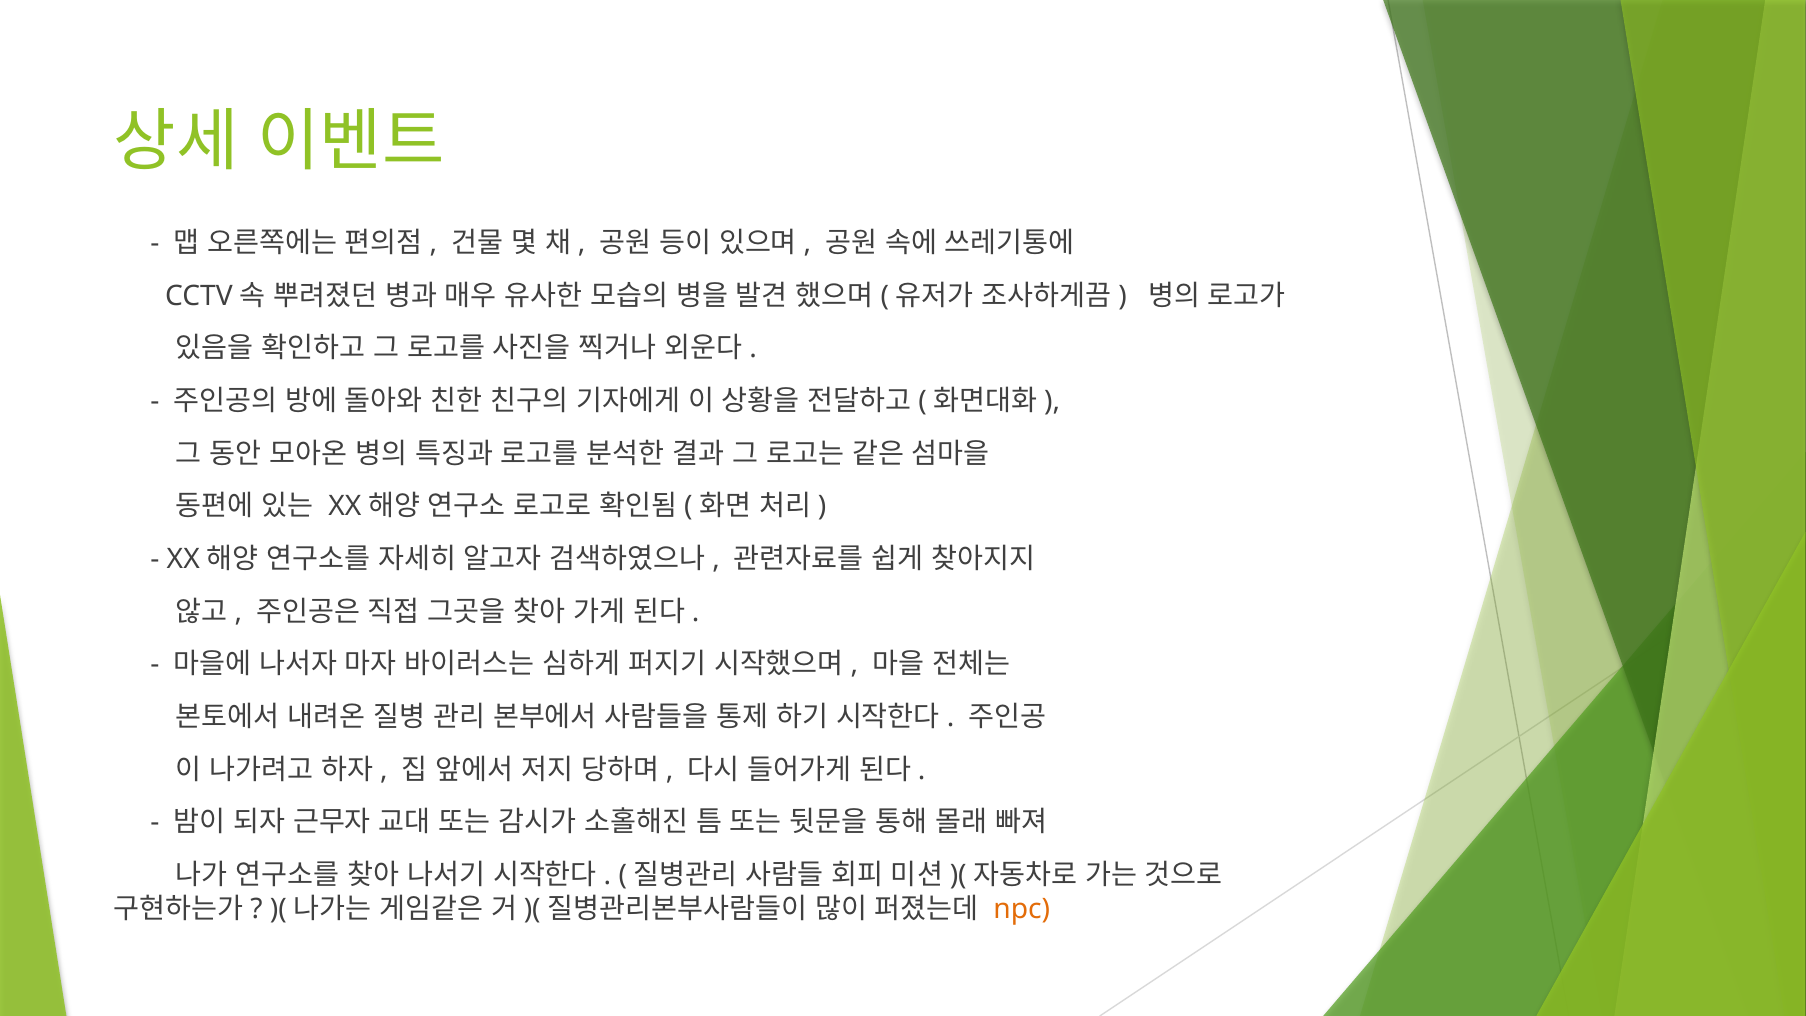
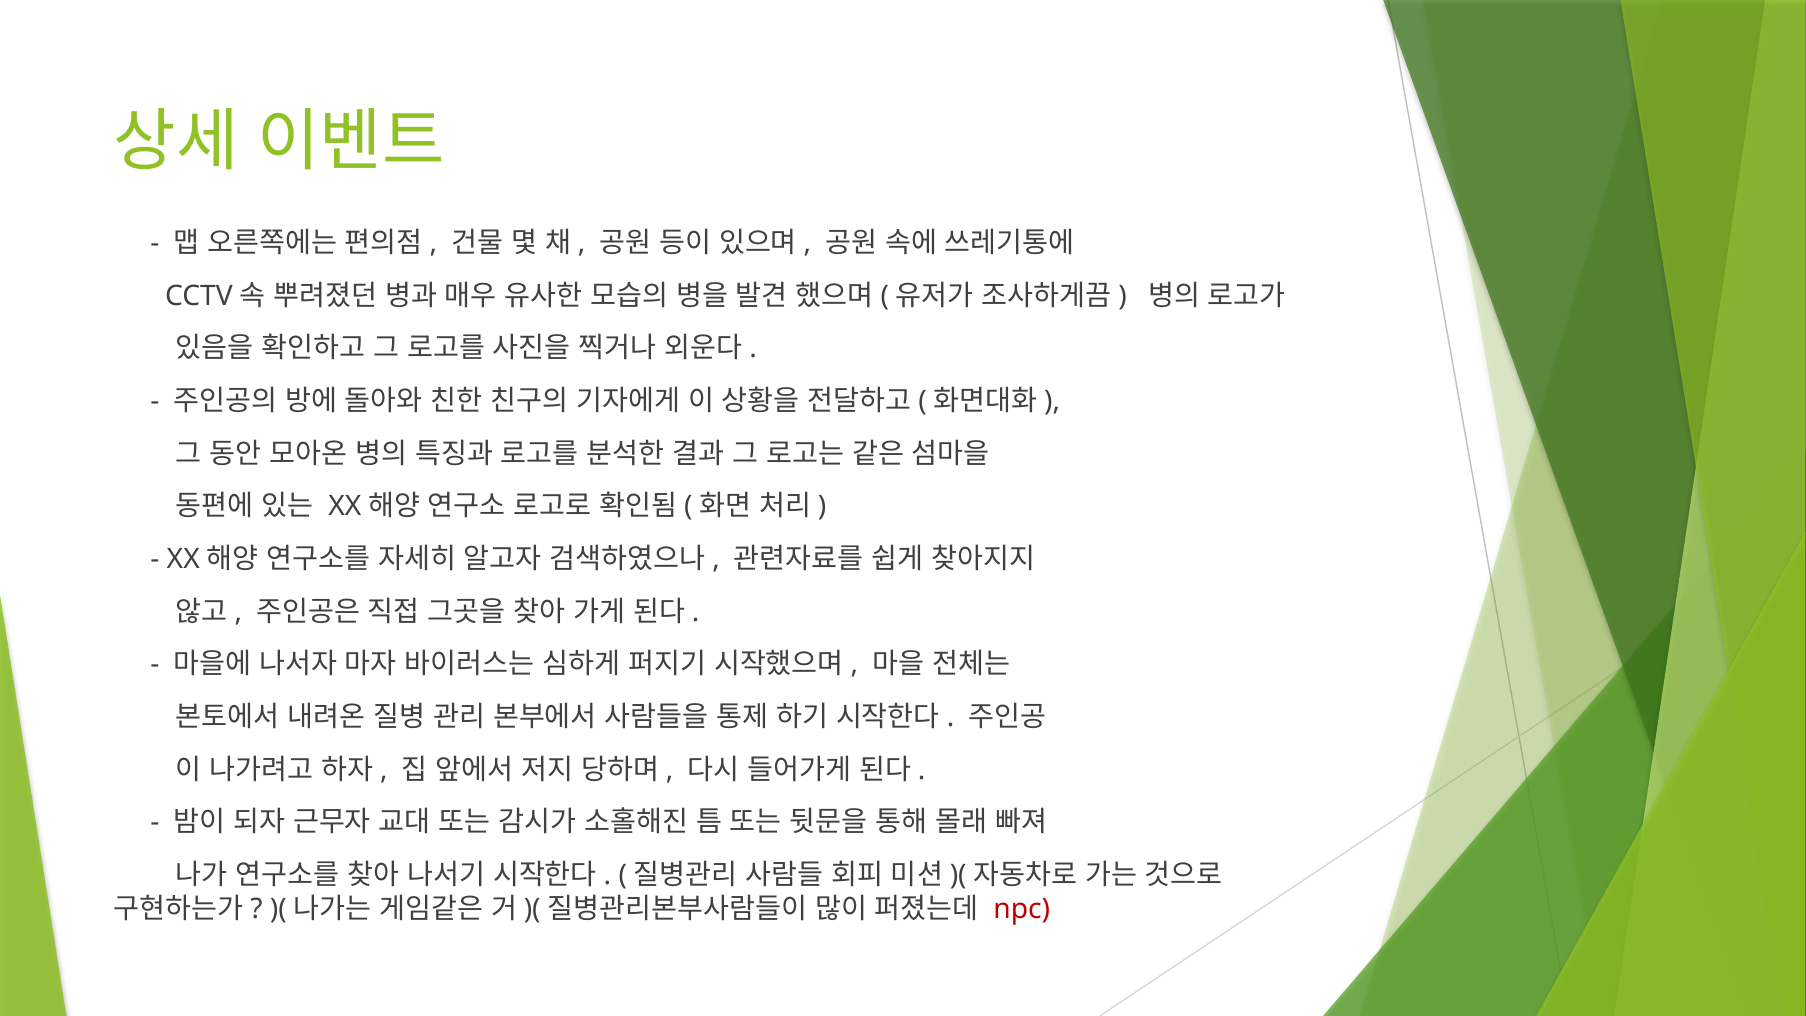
npc colour: orange -> red (1022, 909)
